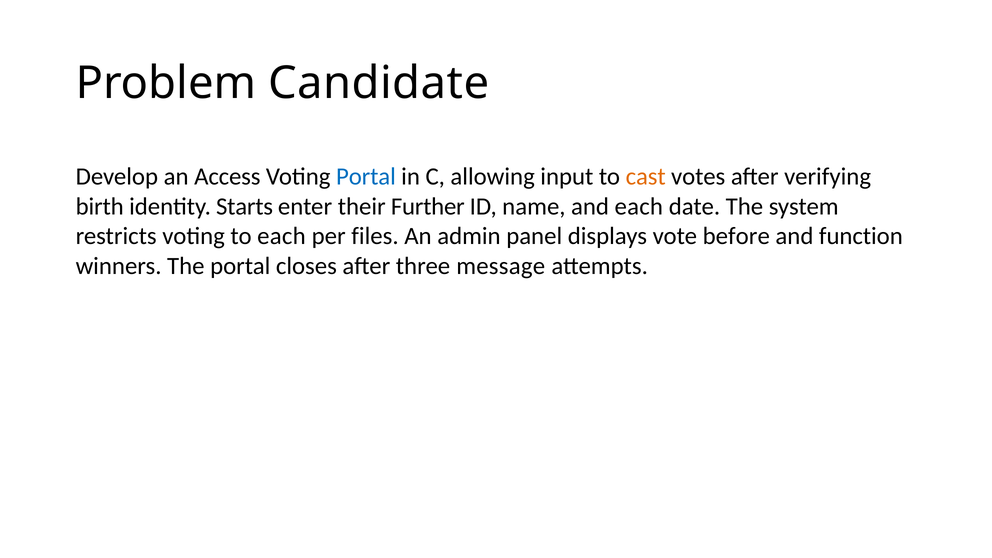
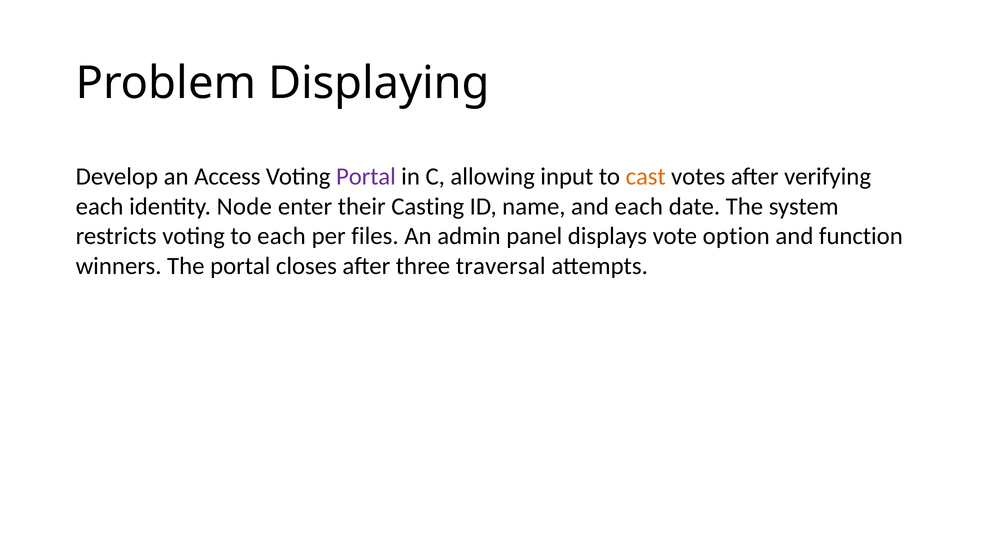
Candidate: Candidate -> Displaying (379, 83)
Portal colour: blue -> purple (366, 177)
birth: birth -> each (100, 206)
Starts: Starts -> Node (244, 206)
Further: Further -> Casting (428, 206)
before: before -> option (736, 236)
message: message -> traversal (501, 266)
